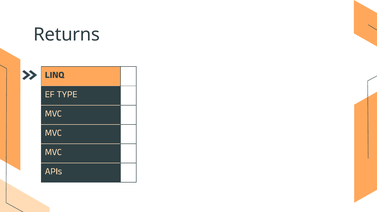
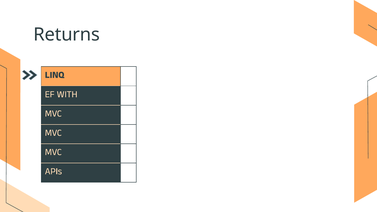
TYPE: TYPE -> WITH (67, 94)
